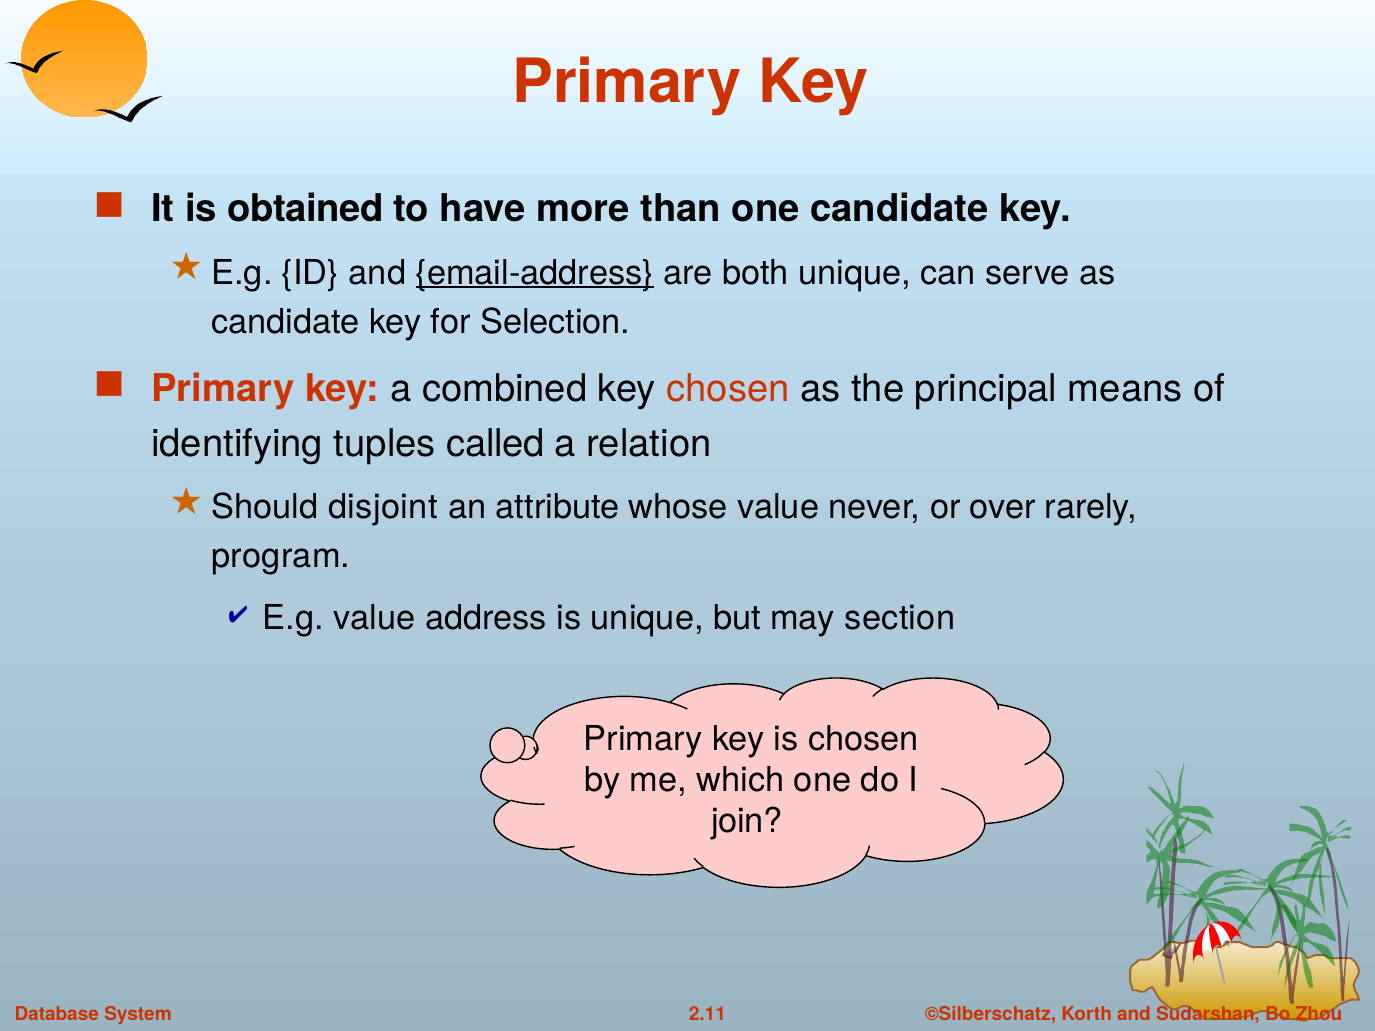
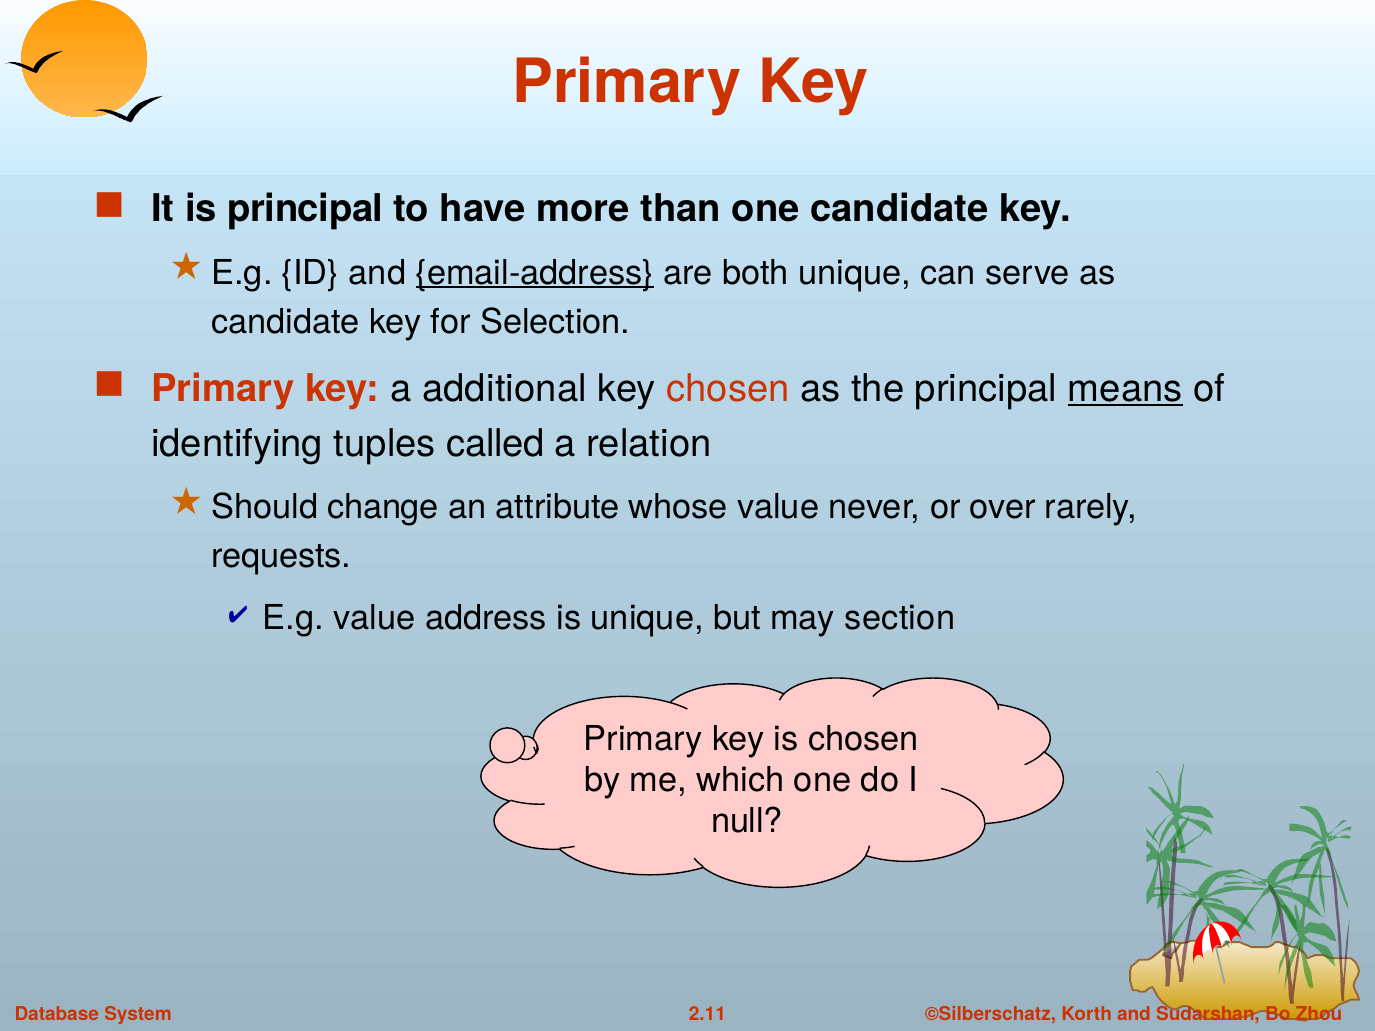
is obtained: obtained -> principal (305, 209)
combined: combined -> additional (505, 389)
means underline: none -> present (1125, 389)
disjoint: disjoint -> change (383, 507)
program: program -> requests (281, 557)
join: join -> null (747, 821)
